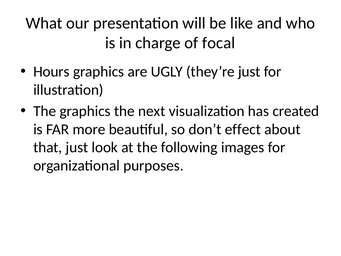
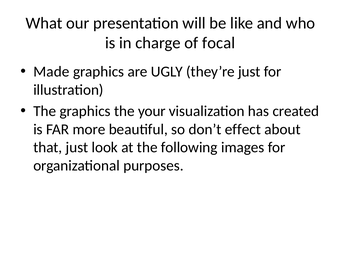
Hours: Hours -> Made (51, 72)
next: next -> your (152, 111)
